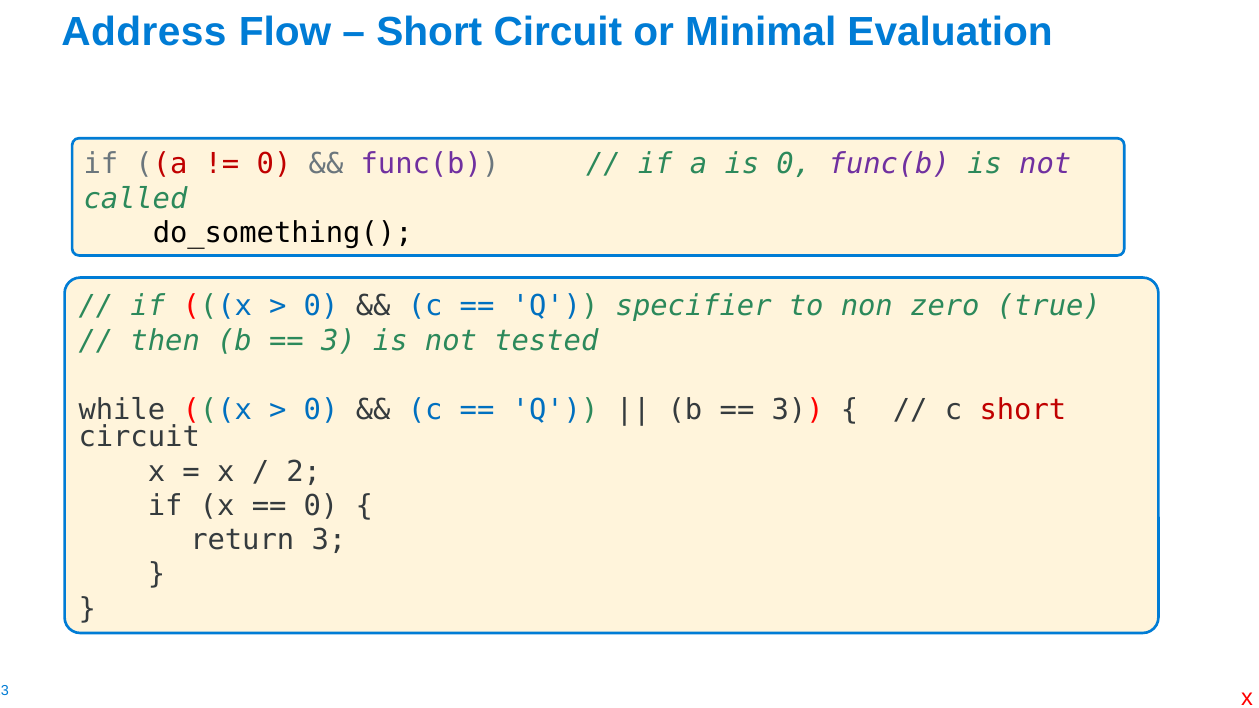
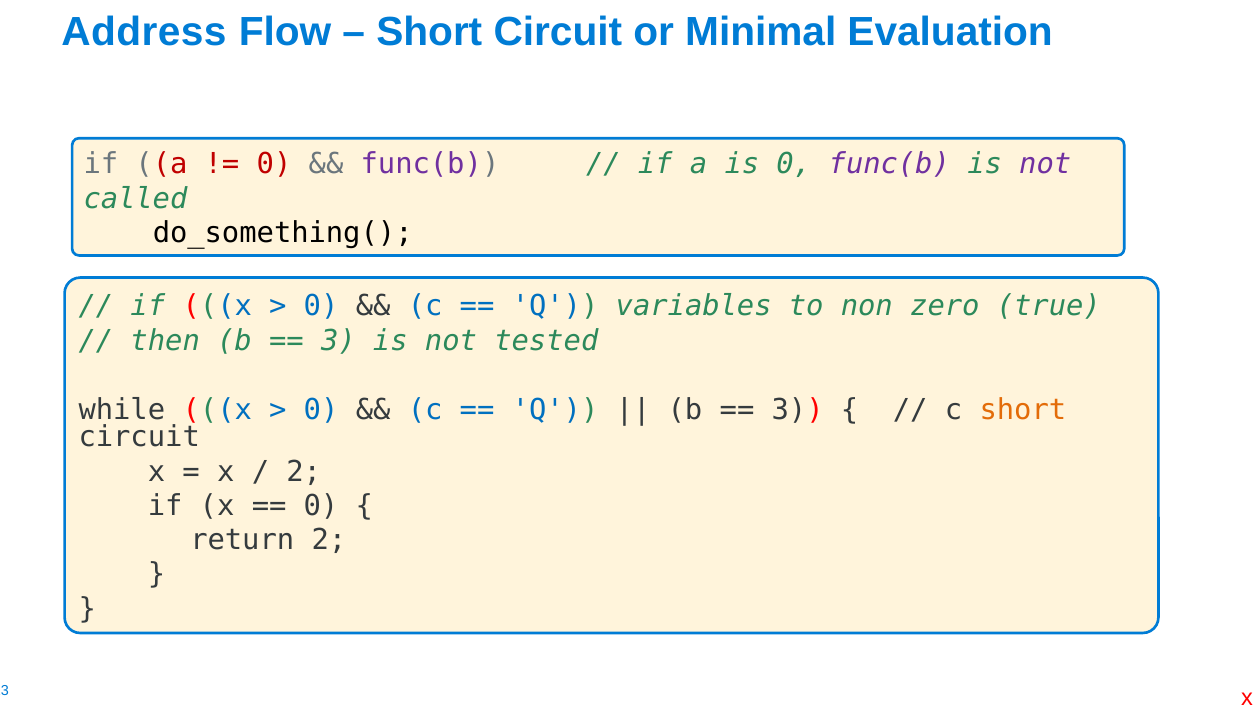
specifier: specifier -> variables (694, 306)
short colour: red -> orange (1023, 410)
return 3: 3 -> 2 (329, 540)
